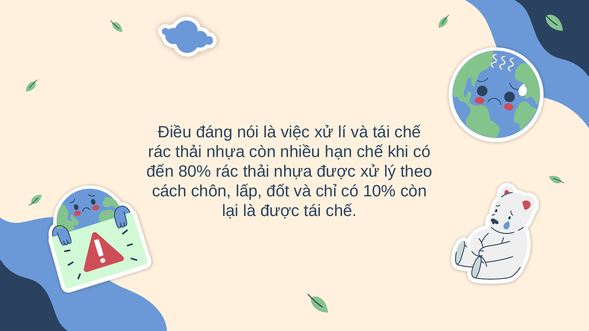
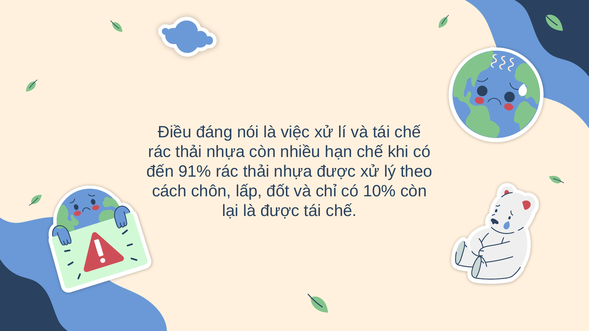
80%: 80% -> 91% (195, 172)
